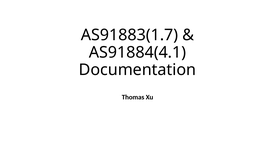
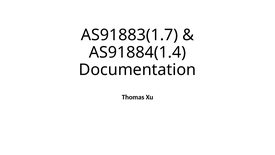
AS91884(4.1: AS91884(4.1 -> AS91884(1.4 (137, 52)
